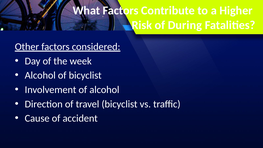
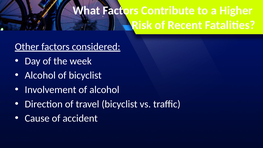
During: During -> Recent (185, 25)
